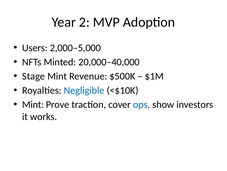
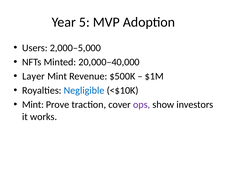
2: 2 -> 5 (84, 22)
Stage: Stage -> Layer (34, 76)
ops colour: blue -> purple (142, 104)
